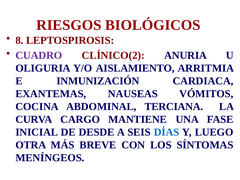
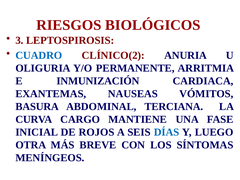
8: 8 -> 3 (19, 40)
CUADRO colour: purple -> blue (39, 55)
AISLAMIENTO: AISLAMIENTO -> PERMANENTE (135, 68)
COCINA: COCINA -> BASURA (37, 107)
DESDE: DESDE -> ROJOS (97, 132)
